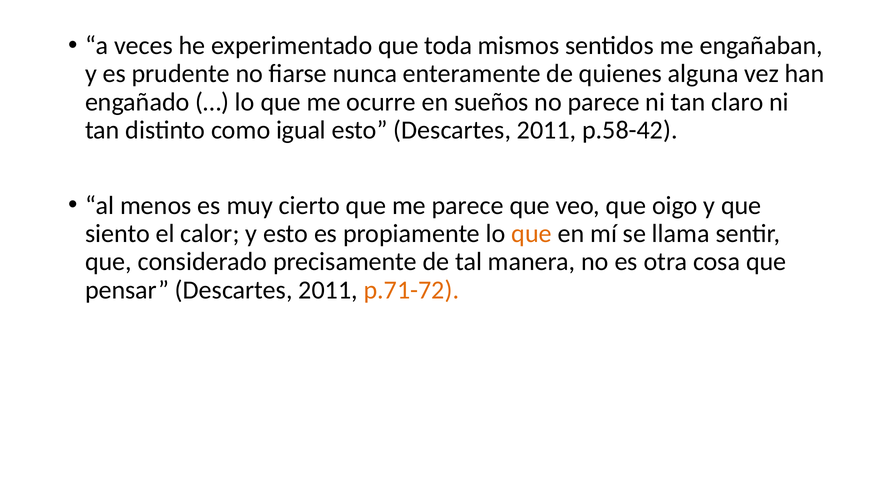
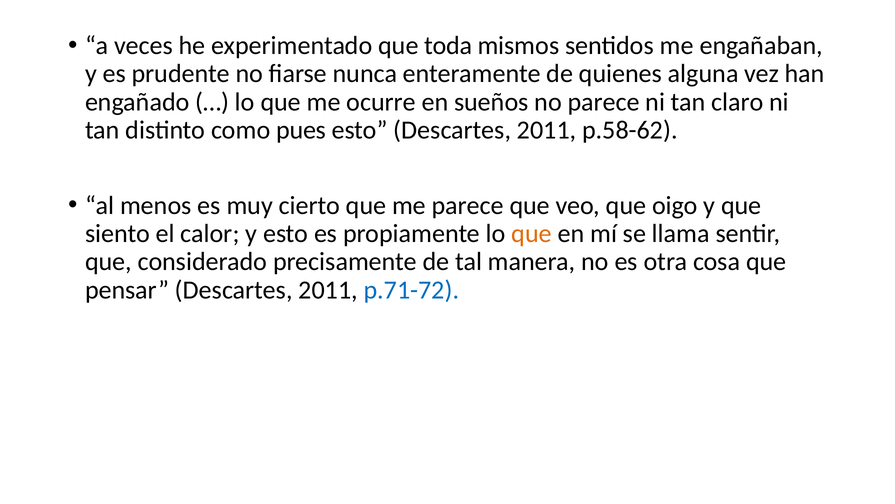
igual: igual -> pues (301, 130)
p.58-42: p.58-42 -> p.58-62 (630, 130)
p.71-72 colour: orange -> blue (411, 290)
